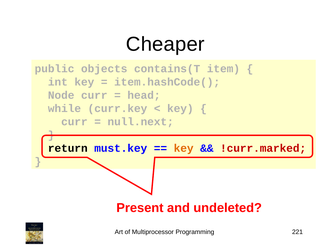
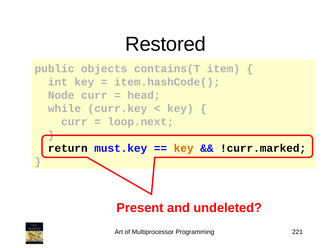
Cheaper: Cheaper -> Restored (166, 44)
null.next: null.next -> loop.next (141, 122)
!curr.marked colour: red -> black (263, 148)
